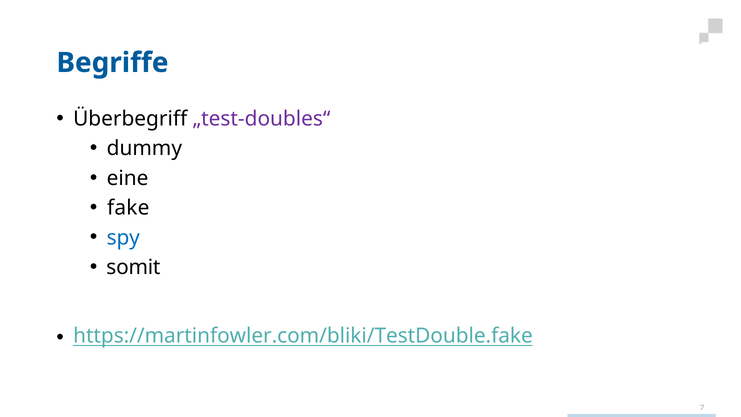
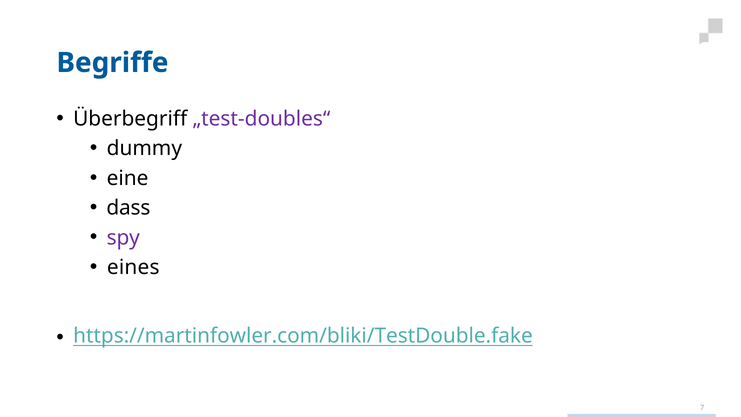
fake: fake -> dass (128, 208)
spy colour: blue -> purple (123, 238)
somit: somit -> eines (133, 267)
